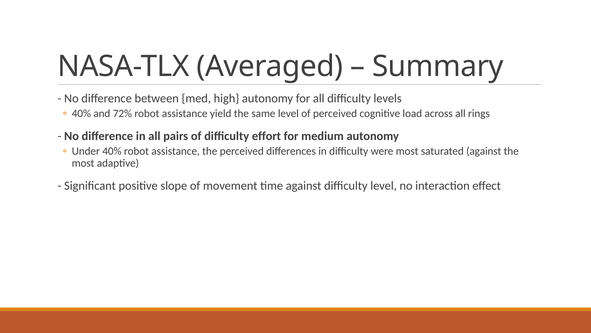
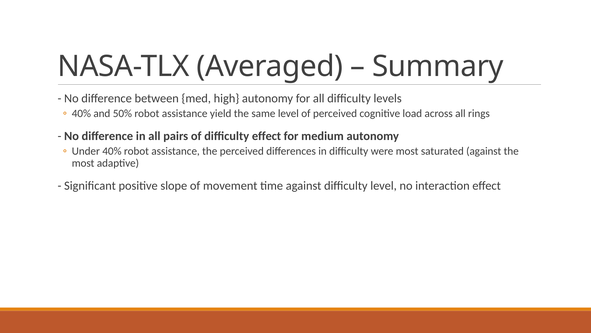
72%: 72% -> 50% (122, 113)
difficulty effort: effort -> effect (266, 136)
